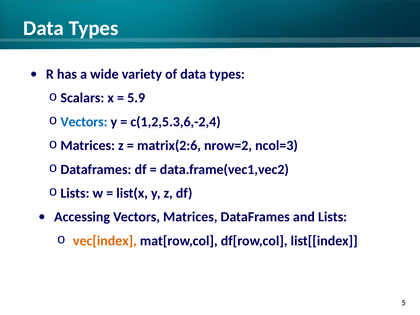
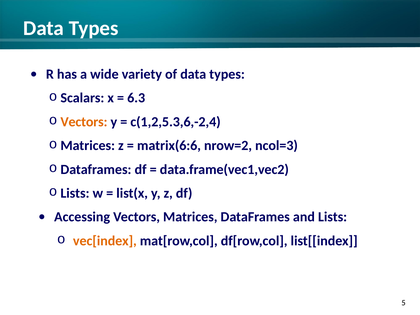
5.9: 5.9 -> 6.3 (136, 98)
Vectors colour: blue -> orange (84, 122)
matrix(2:6: matrix(2:6 -> matrix(6:6 (169, 146)
